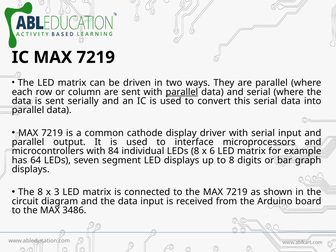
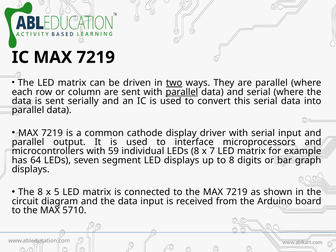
two underline: none -> present (174, 83)
84: 84 -> 59 (113, 151)
6: 6 -> 7 (212, 151)
3: 3 -> 5 (57, 192)
3486: 3486 -> 5710 (74, 210)
